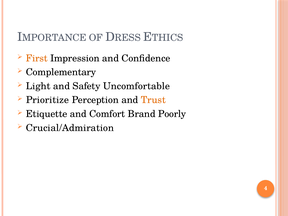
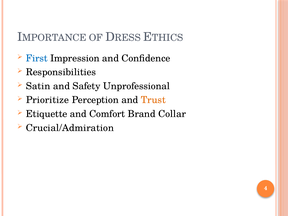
First colour: orange -> blue (37, 58)
Complementary: Complementary -> Responsibilities (61, 72)
Light: Light -> Satin (38, 86)
Uncomfortable: Uncomfortable -> Unprofessional (136, 86)
Poorly: Poorly -> Collar (172, 114)
